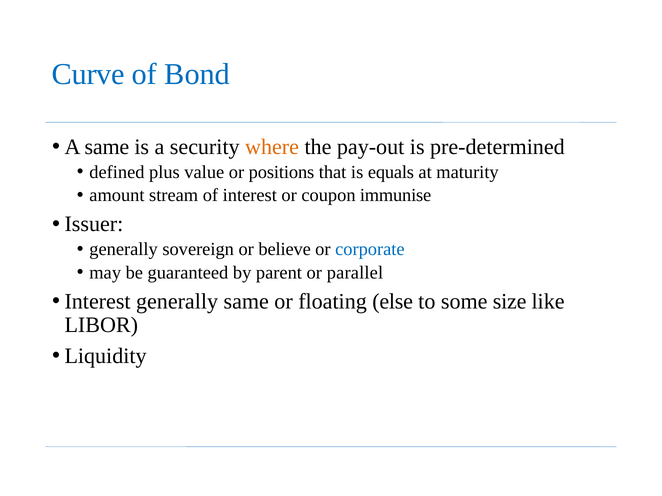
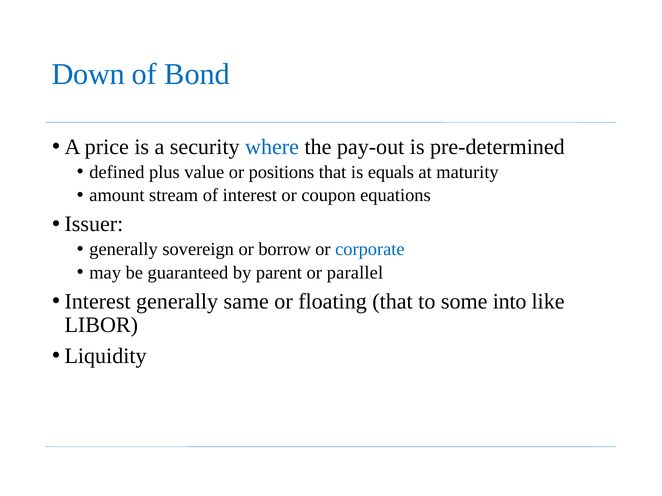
Curve: Curve -> Down (88, 74)
A same: same -> price (107, 147)
where colour: orange -> blue (272, 147)
immunise: immunise -> equations (395, 196)
believe: believe -> borrow (285, 250)
floating else: else -> that (393, 302)
size: size -> into (510, 302)
